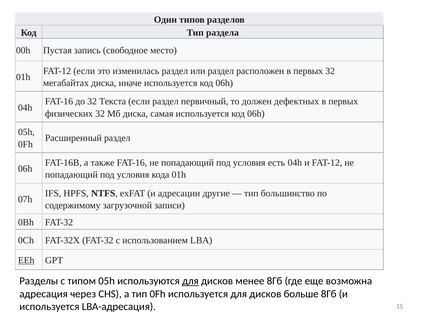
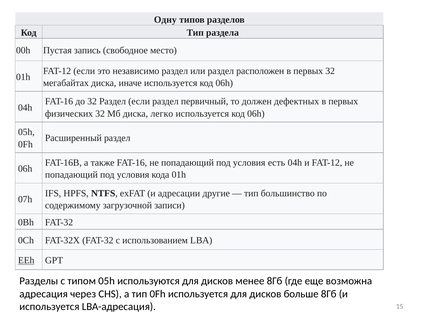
Один: Один -> Одну (165, 20)
изменилась: изменилась -> независимо (136, 71)
32 Текста: Текста -> Раздел (113, 102)
самая: самая -> легко (162, 114)
для underline: present -> none (190, 282)
